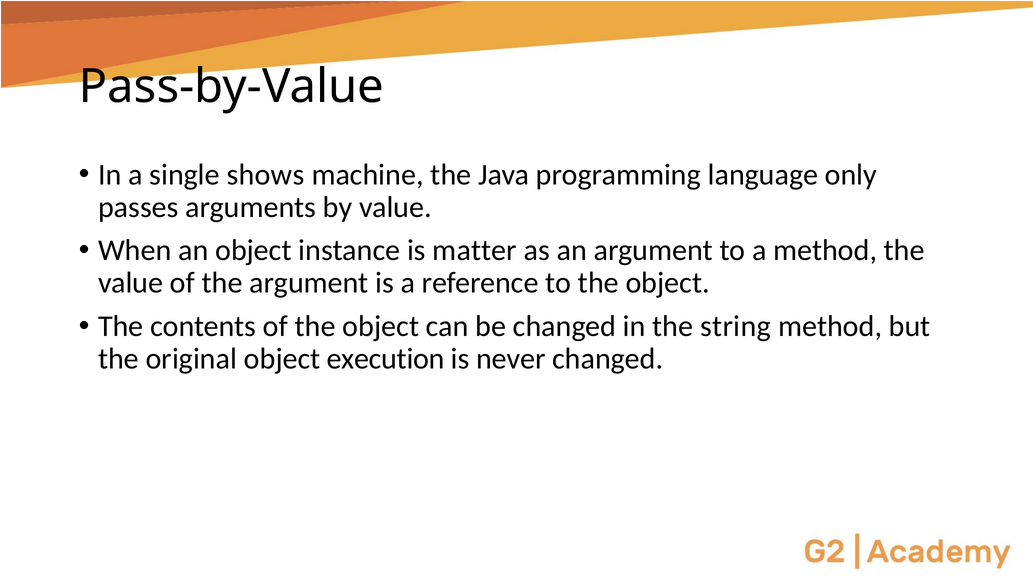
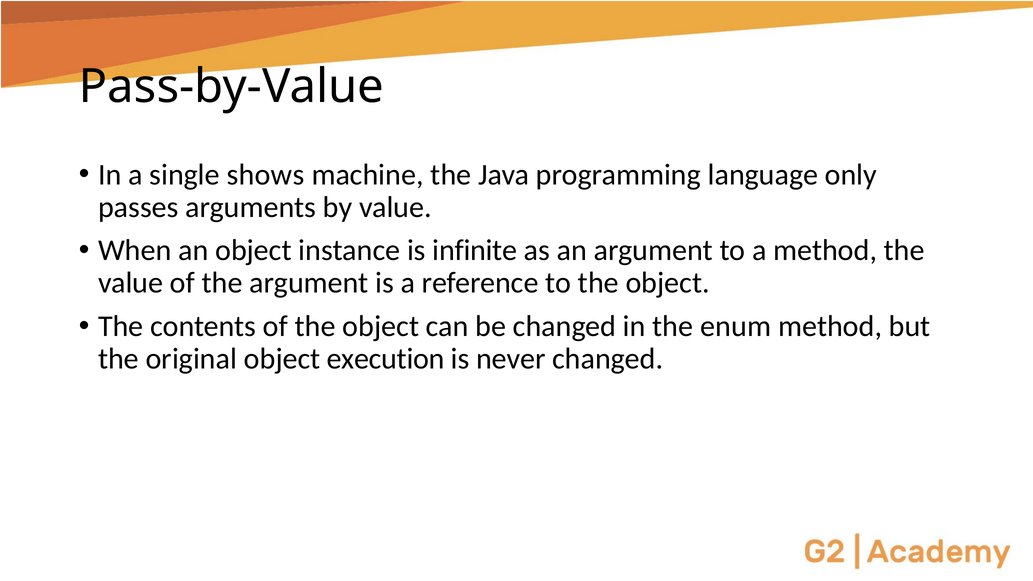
matter: matter -> infinite (475, 251)
string: string -> enum (736, 326)
